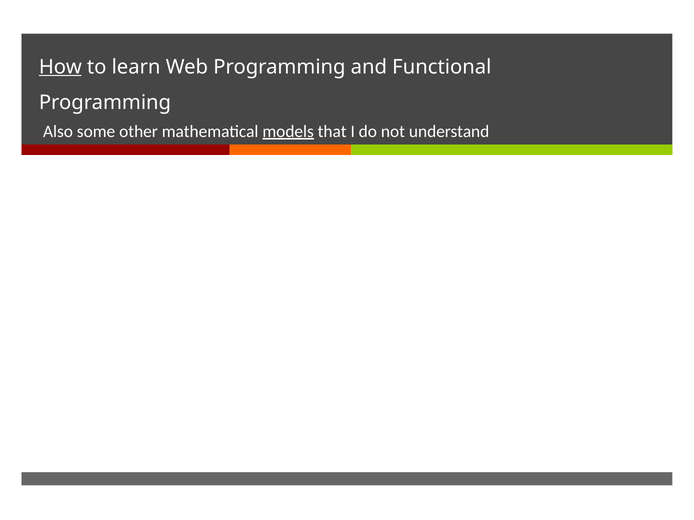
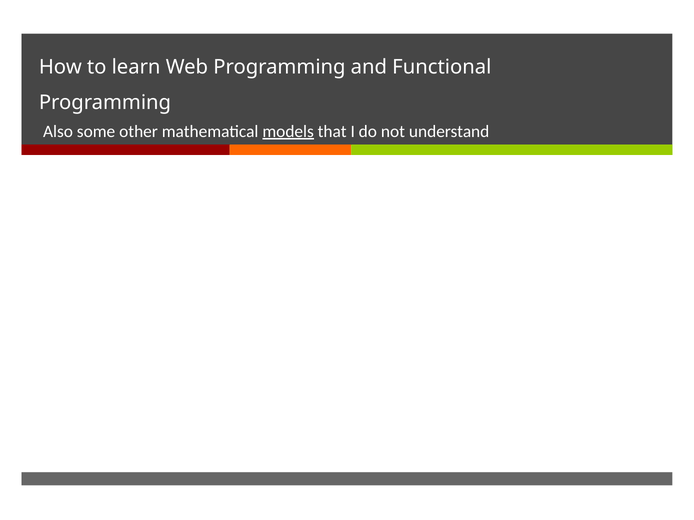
How underline: present -> none (60, 67)
